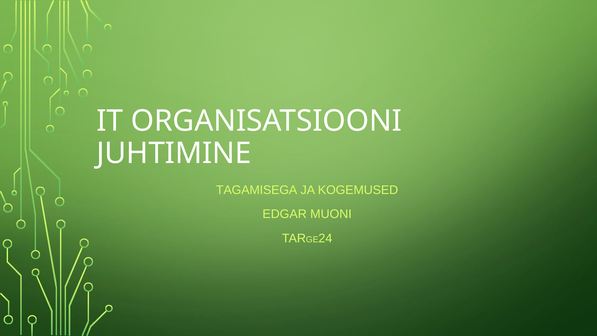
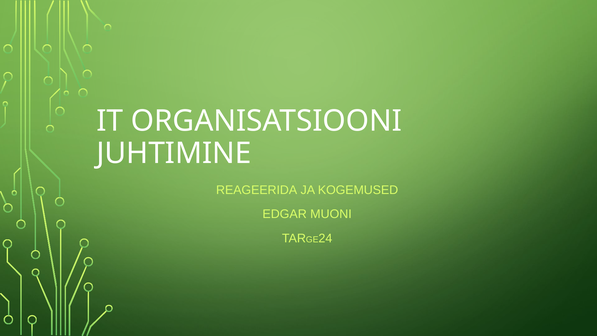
TAGAMISEGA: TAGAMISEGA -> REAGEERIDA (257, 190)
